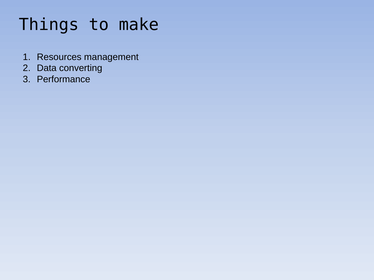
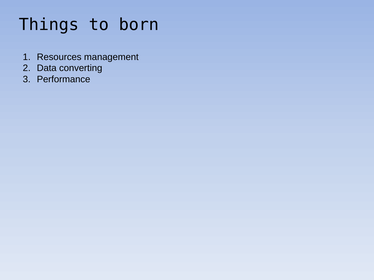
make: make -> born (139, 25)
